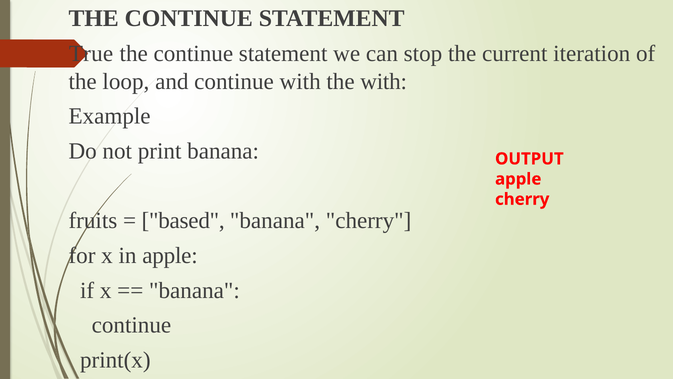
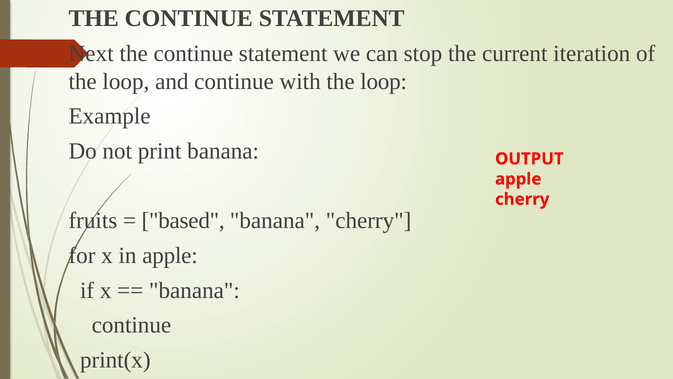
True: True -> Next (91, 54)
with the with: with -> loop (384, 81)
